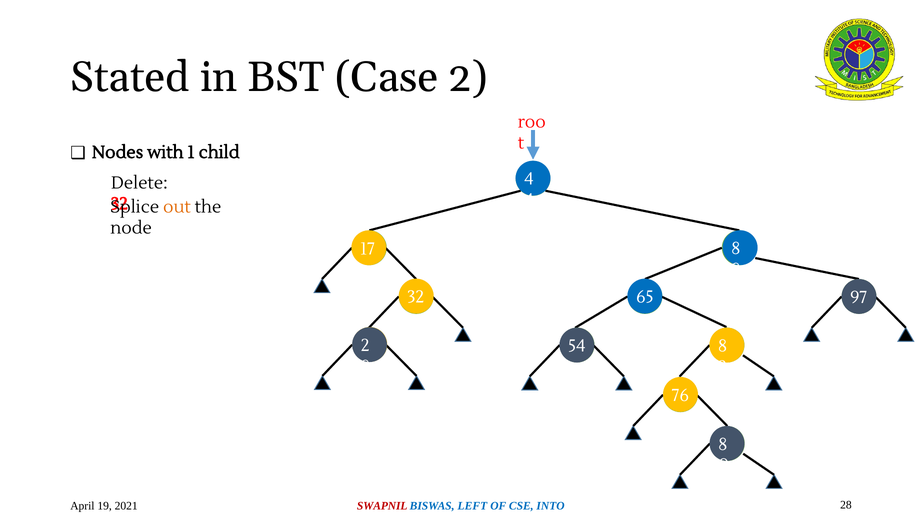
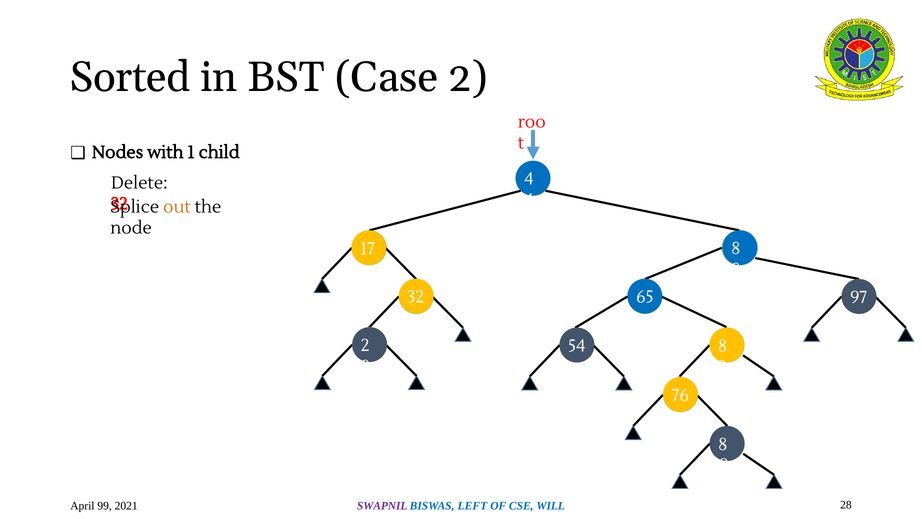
Stated: Stated -> Sorted (130, 77)
19: 19 -> 99 (105, 506)
SWAPNIL colour: red -> purple (382, 506)
INTO: INTO -> WILL (551, 506)
